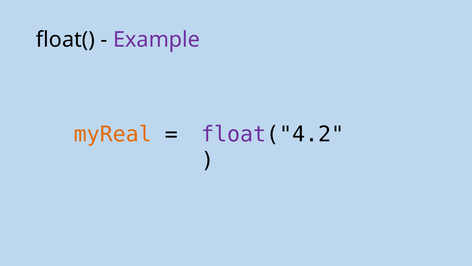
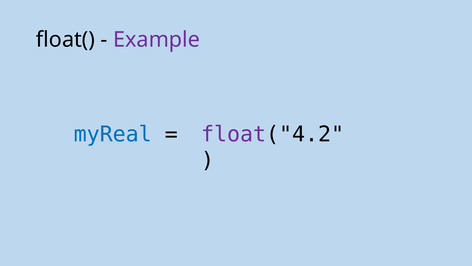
myReal colour: orange -> blue (113, 134)
